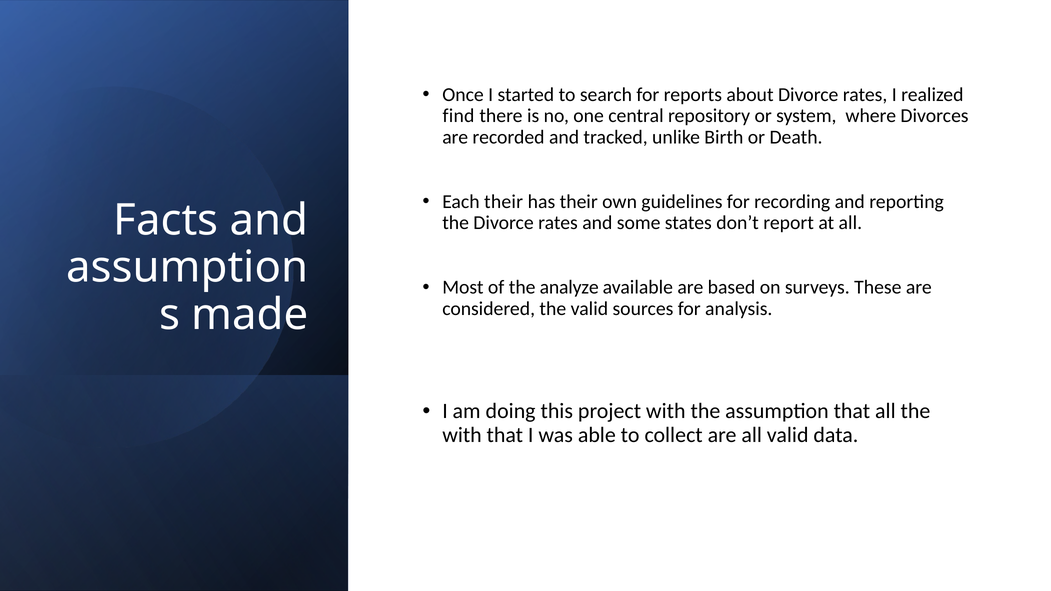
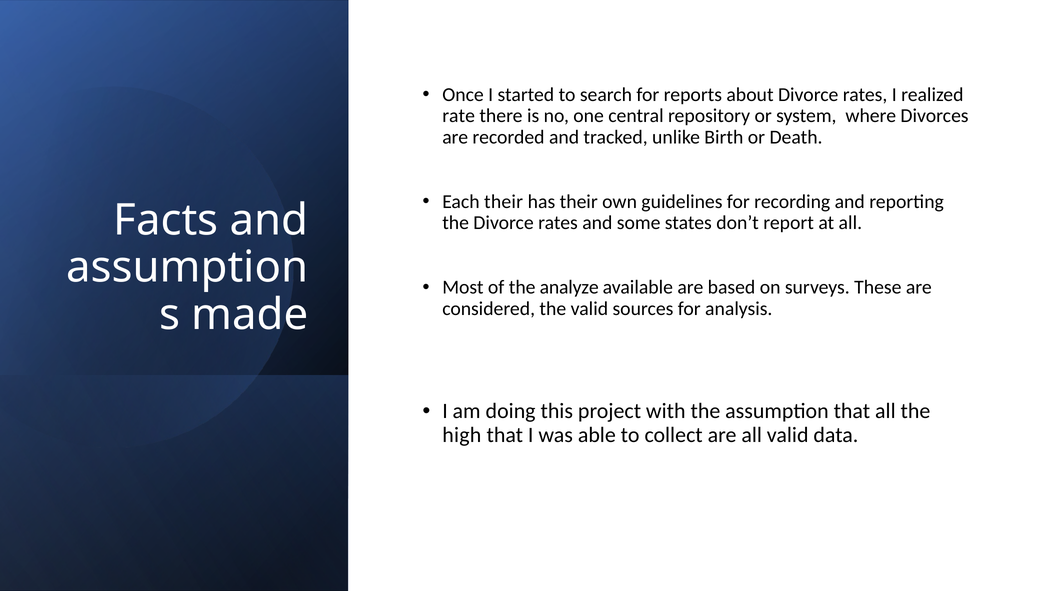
find: find -> rate (459, 116)
with: with -> high (462, 435)
